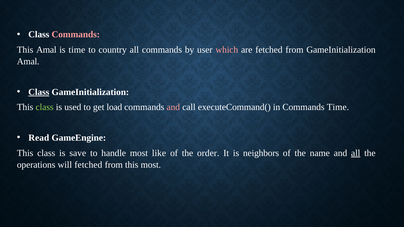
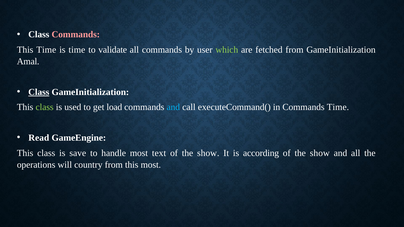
This Amal: Amal -> Time (46, 50)
country: country -> validate (113, 50)
which colour: pink -> light green (227, 50)
and colour: pink -> light blue (173, 107)
like: like -> text (159, 153)
order: order -> show (208, 153)
neighbors: neighbors -> according (261, 153)
name: name -> show (320, 153)
all underline: present -> none (356, 153)
will fetched: fetched -> country (88, 165)
